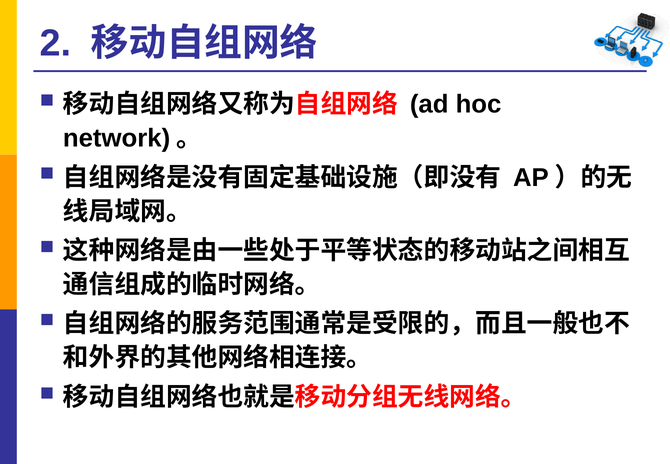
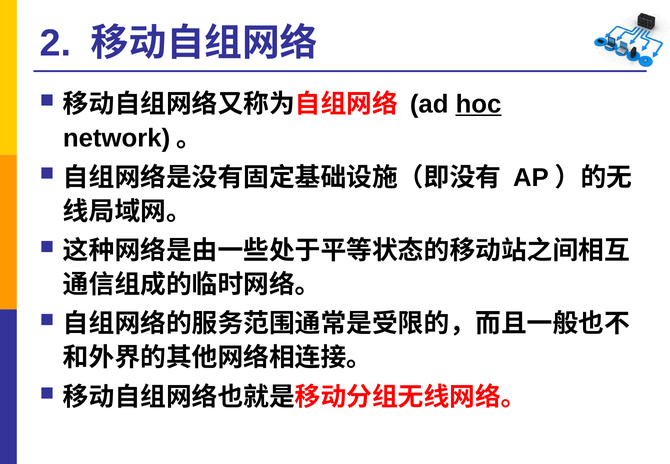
hoc underline: none -> present (479, 104)
